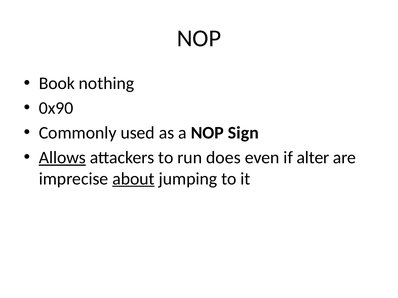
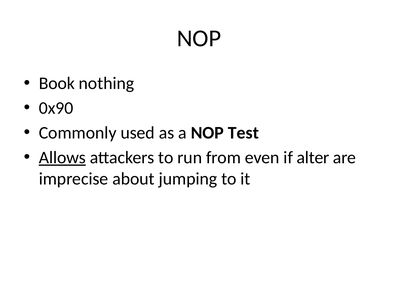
Sign: Sign -> Test (243, 133)
does: does -> from (223, 158)
about underline: present -> none (133, 179)
